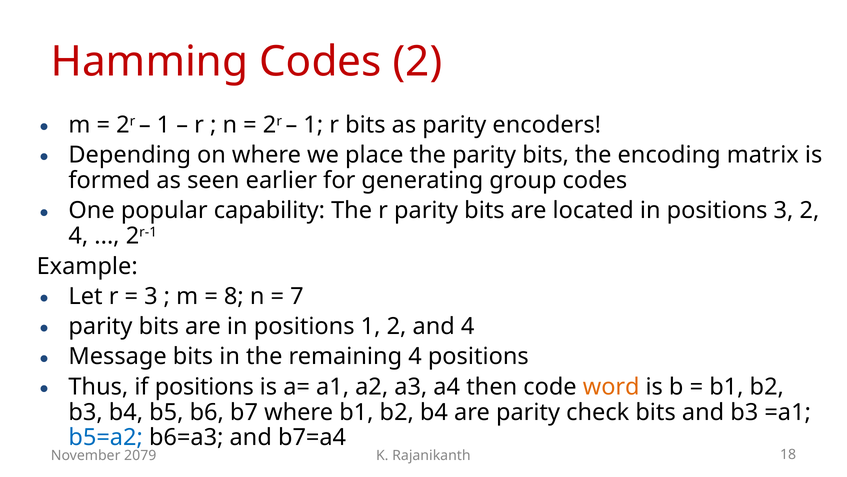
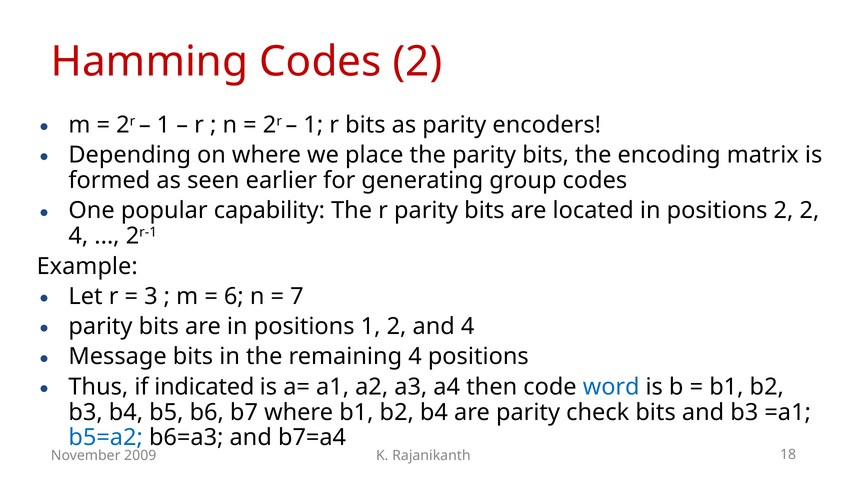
positions 3: 3 -> 2 (783, 210)
8: 8 -> 6 (234, 296)
if positions: positions -> indicated (204, 386)
word colour: orange -> blue (611, 386)
2079: 2079 -> 2009 (140, 455)
